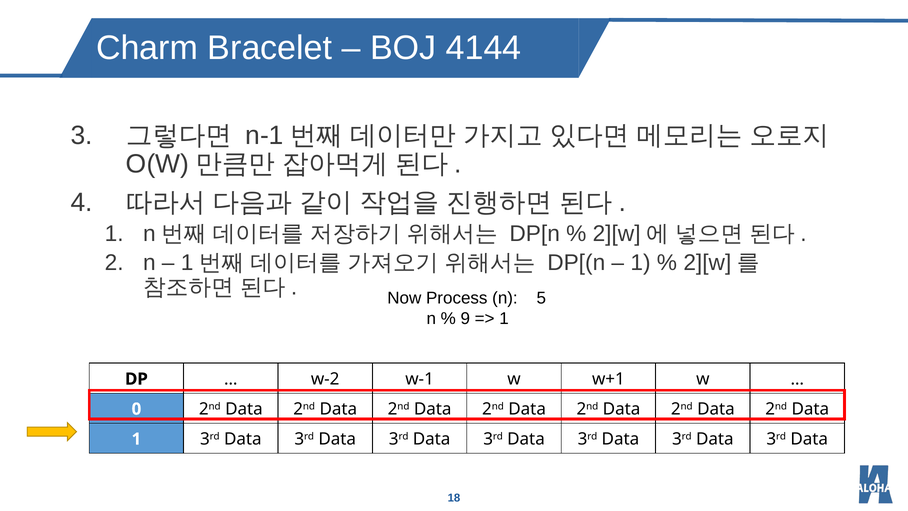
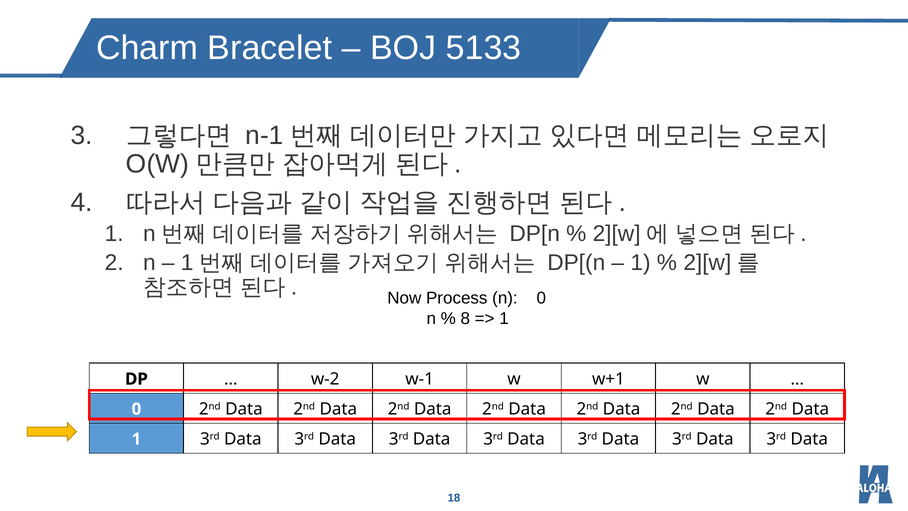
4144: 4144 -> 5133 (484, 48)
n 5: 5 -> 0 (541, 298)
9: 9 -> 8 (465, 319)
